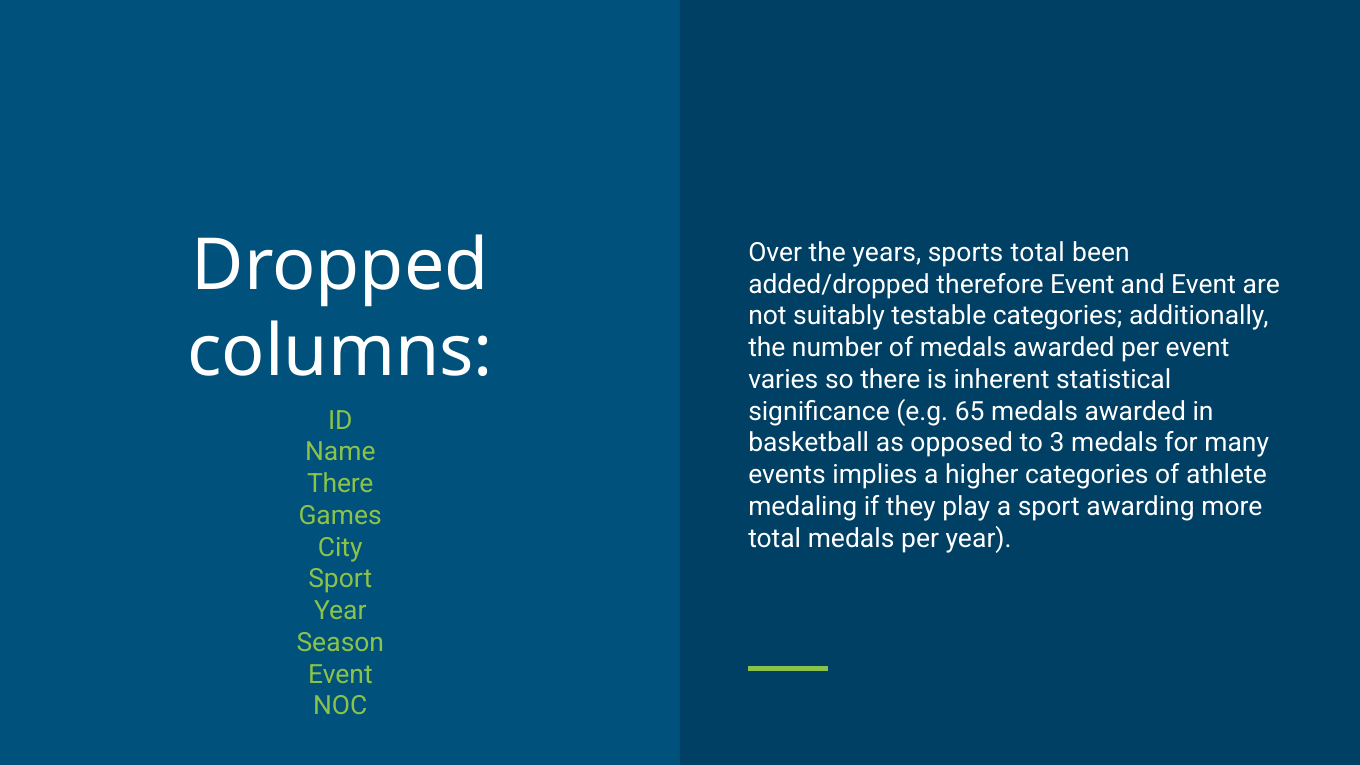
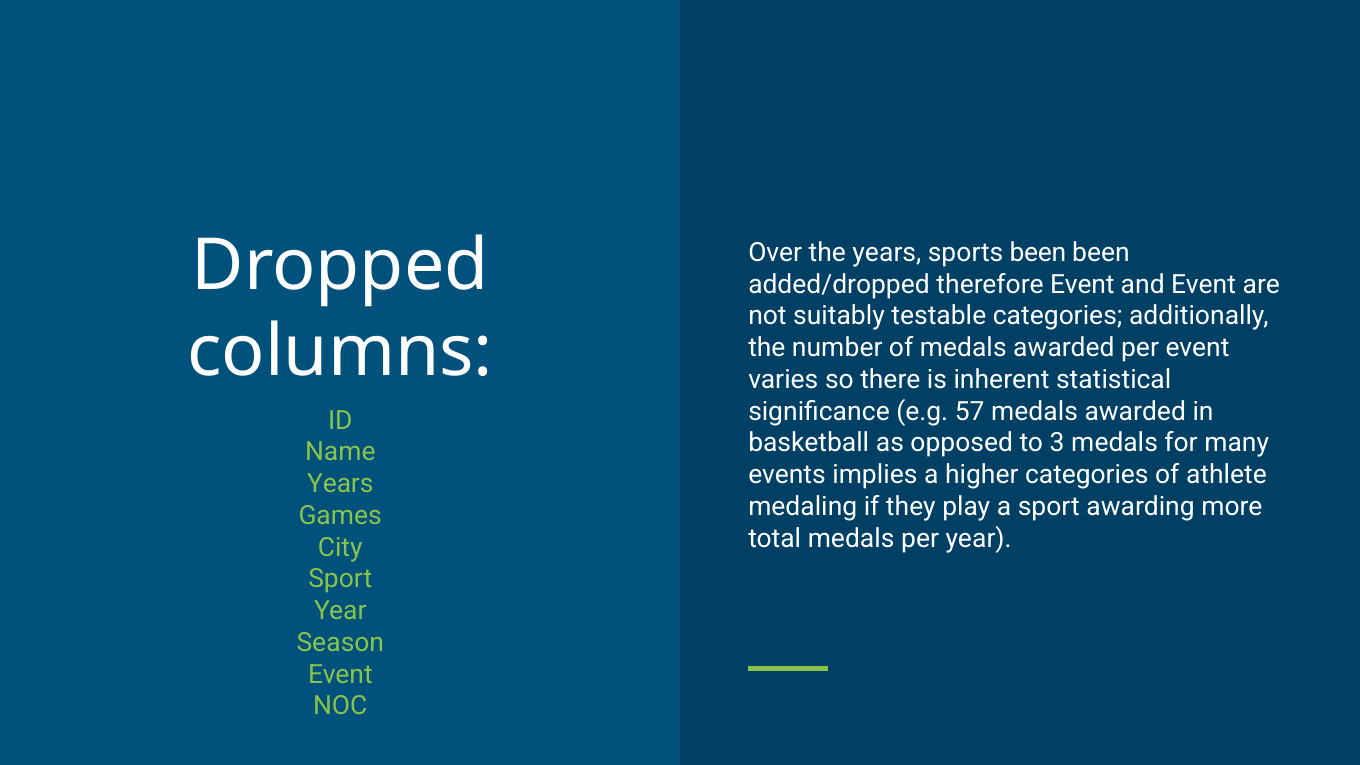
sports total: total -> been (1038, 253)
65: 65 -> 57 (970, 412)
There: There -> Years (340, 484)
